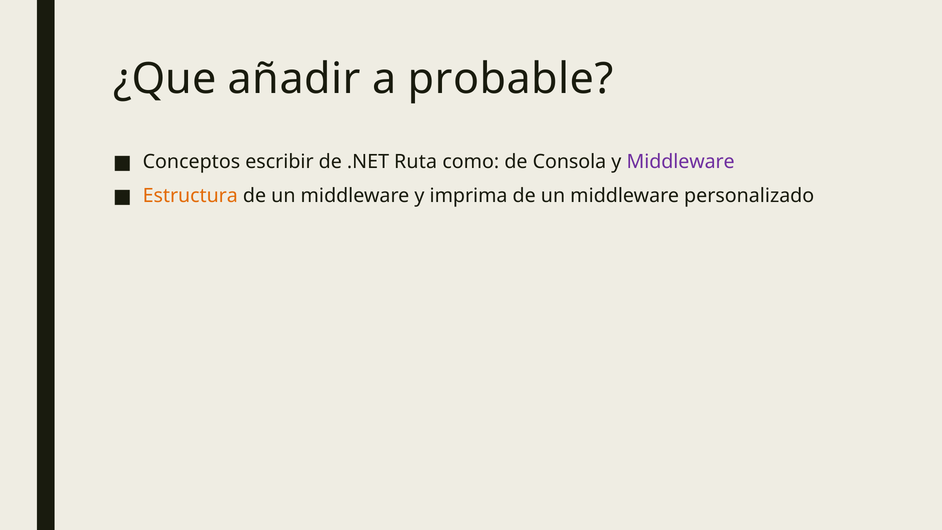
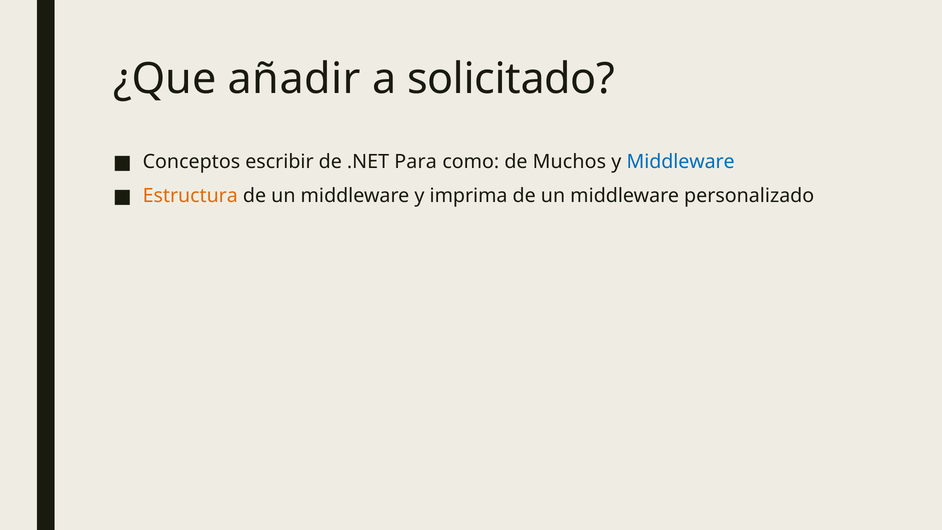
probable: probable -> solicitado (511, 79)
Ruta: Ruta -> Para (416, 162)
Consola: Consola -> Muchos (569, 162)
Middleware colour: purple -> blue (681, 162)
